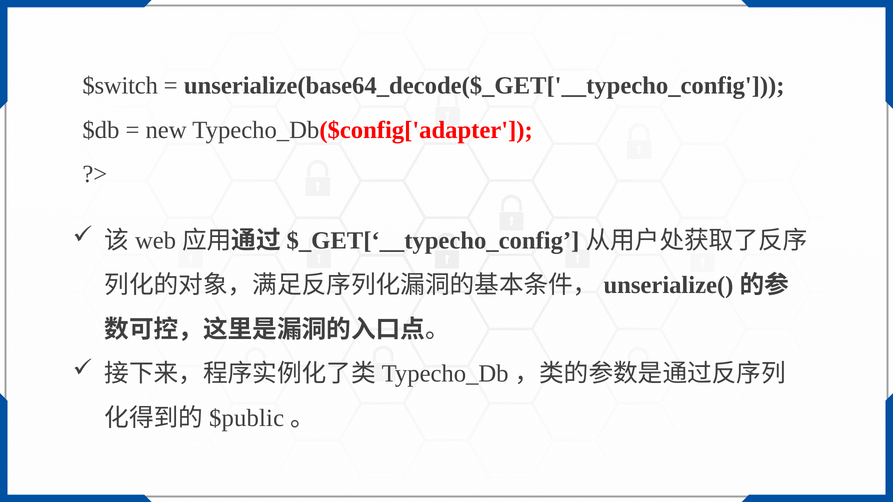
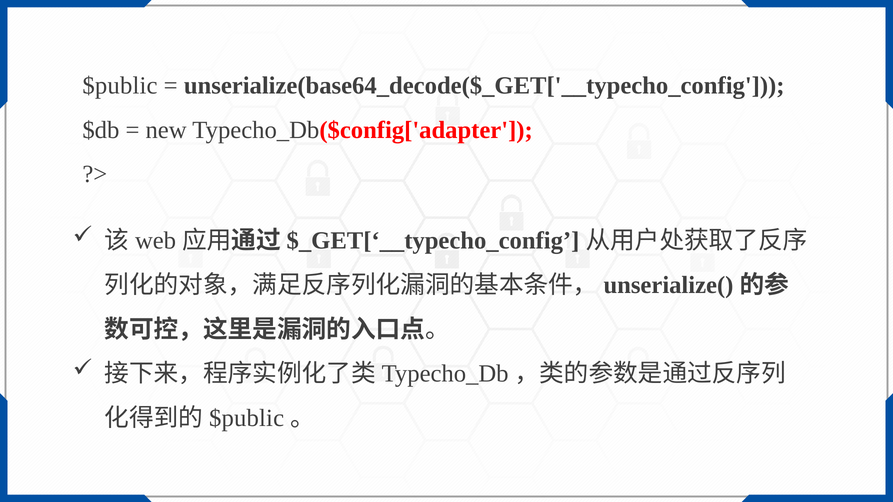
$switch: $switch -> $public (120, 85)
